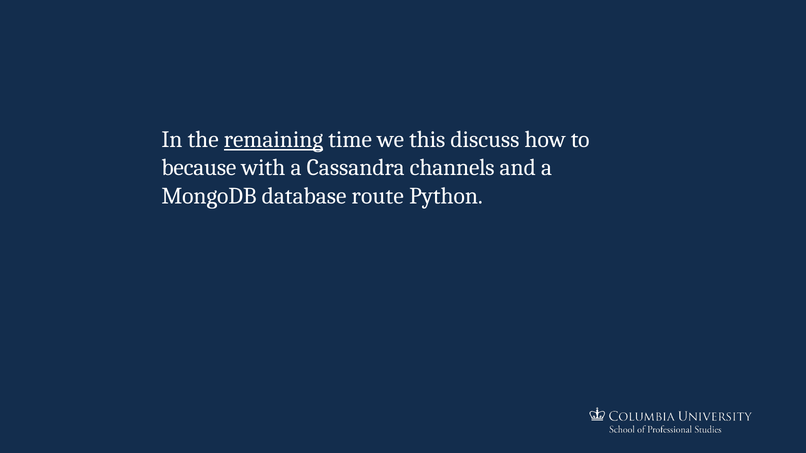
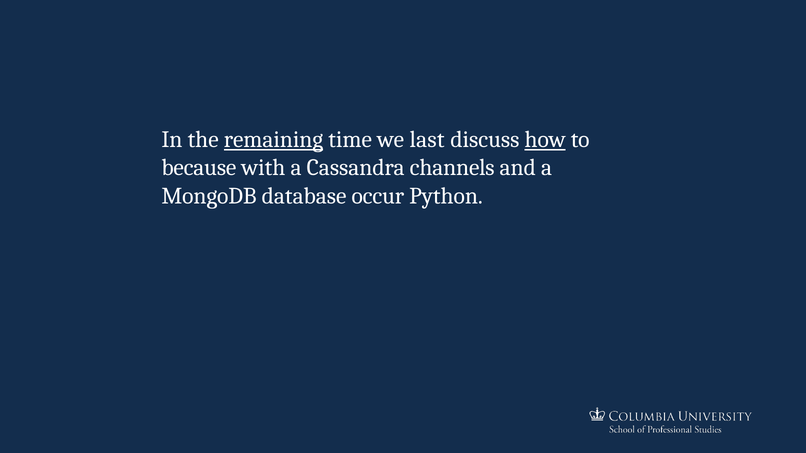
this: this -> last (427, 140)
how underline: none -> present (545, 140)
route: route -> occur (378, 196)
